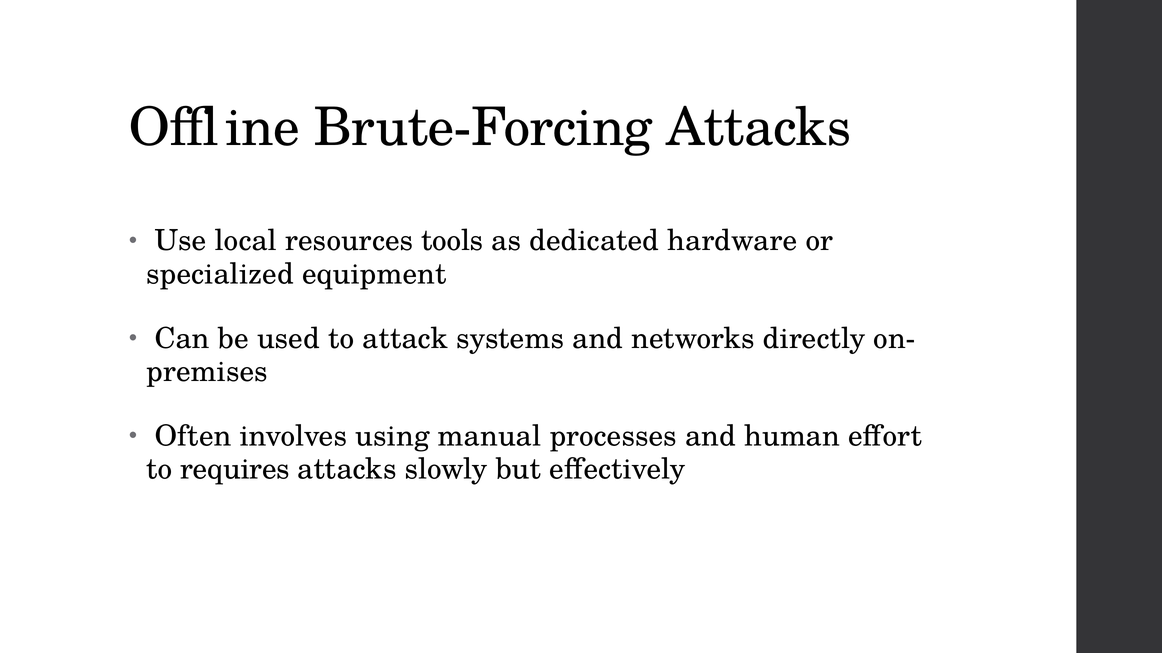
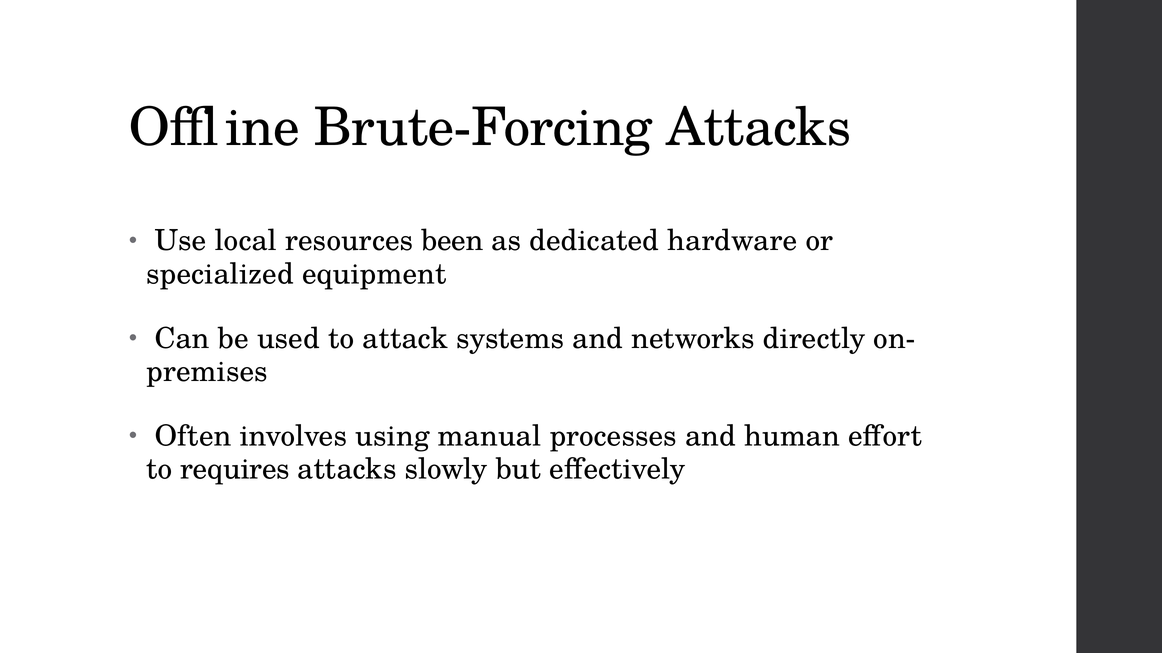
tools: tools -> been (452, 241)
